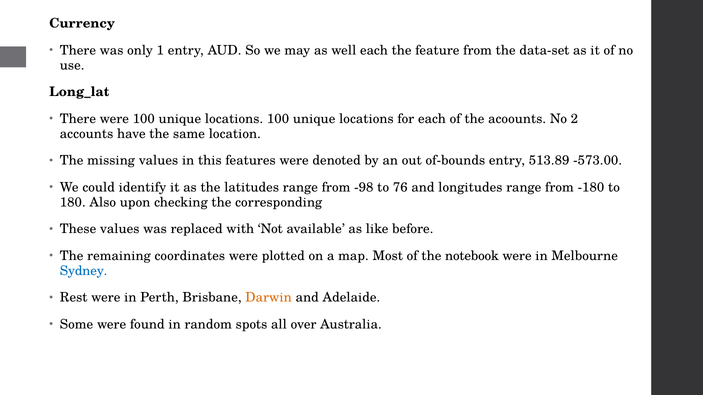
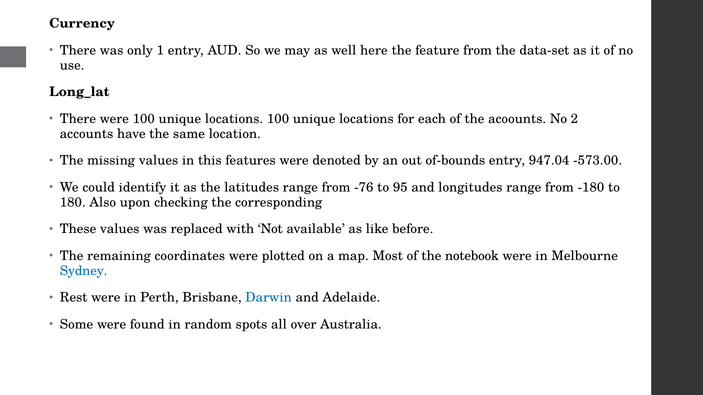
well each: each -> here (374, 50)
513.89: 513.89 -> 947.04 (549, 161)
-98: -98 -> -76 (364, 187)
76: 76 -> 95 (400, 187)
Darwin colour: orange -> blue (269, 298)
